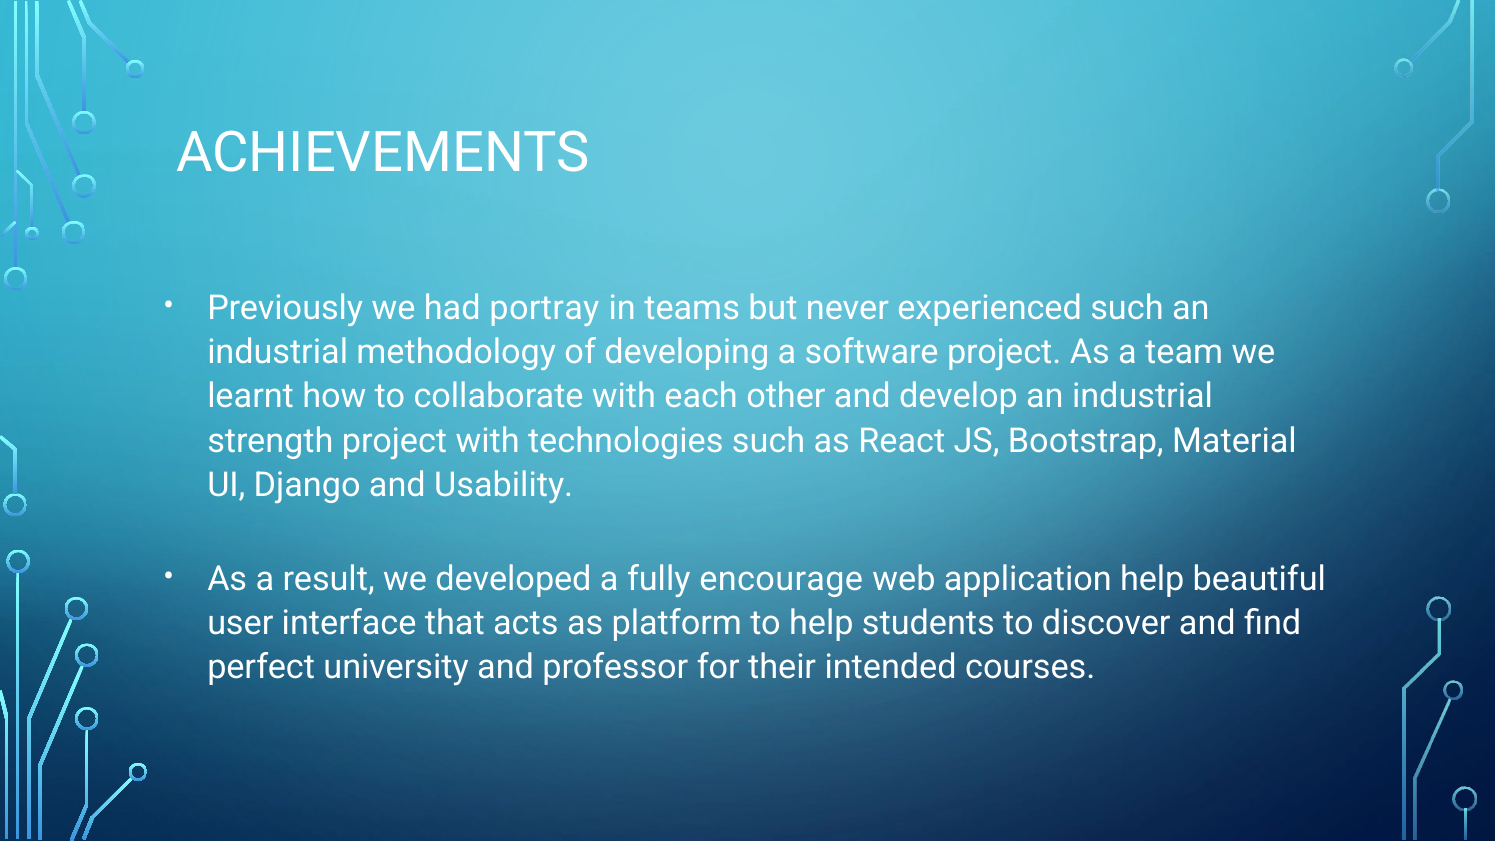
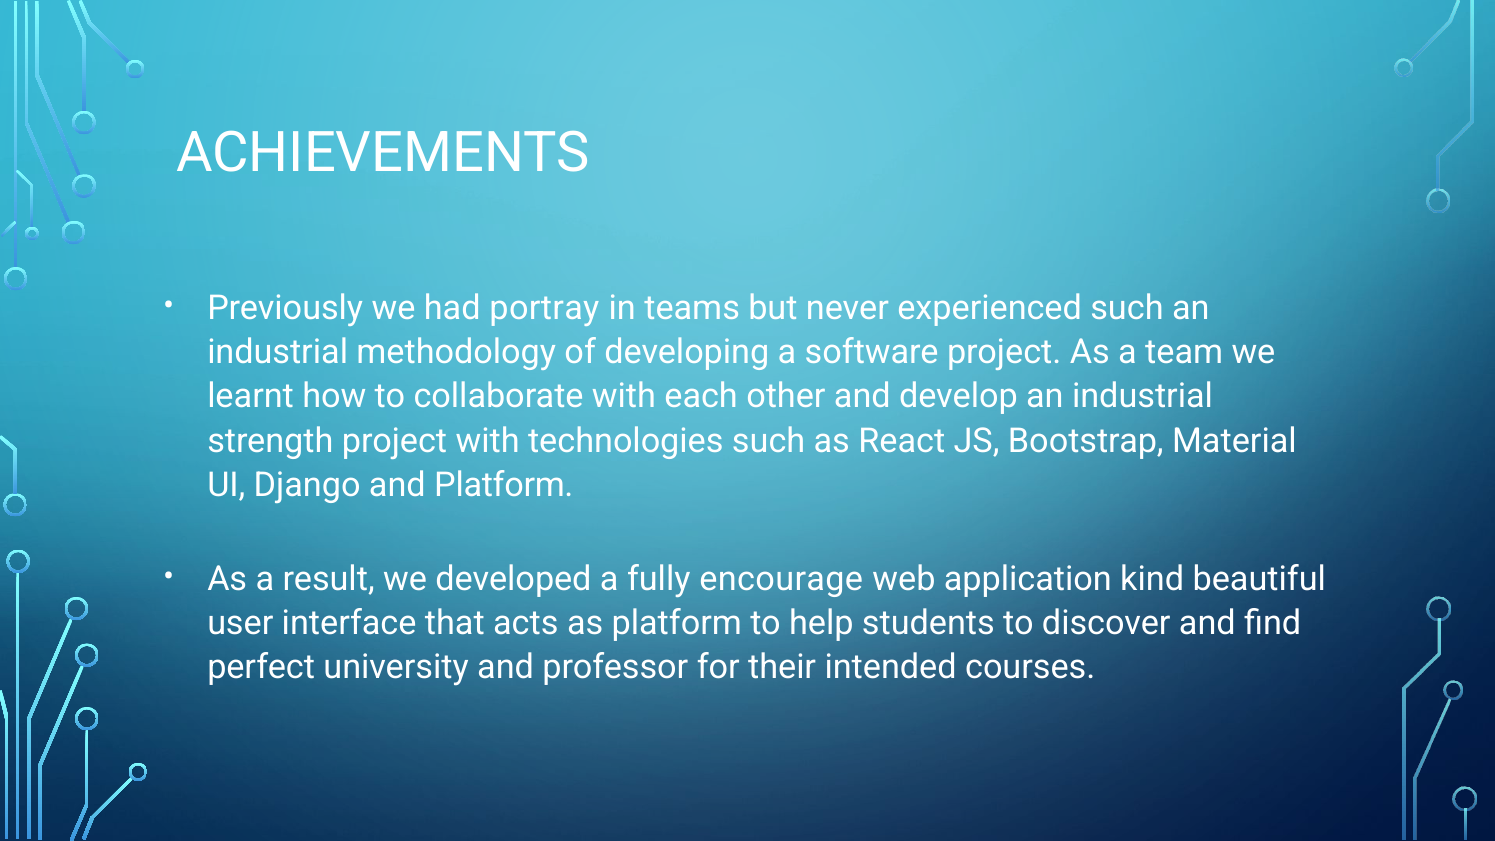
and Usability: Usability -> Platform (504, 485)
application help: help -> kind (1152, 579)
